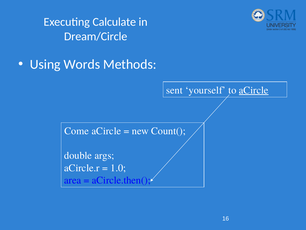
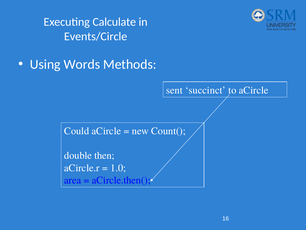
Dream/Circle: Dream/Circle -> Events/Circle (96, 36)
yourself: yourself -> succinct (206, 90)
aCircle underline: present -> none (254, 90)
Come: Come -> Could (77, 131)
args: args -> then (104, 155)
